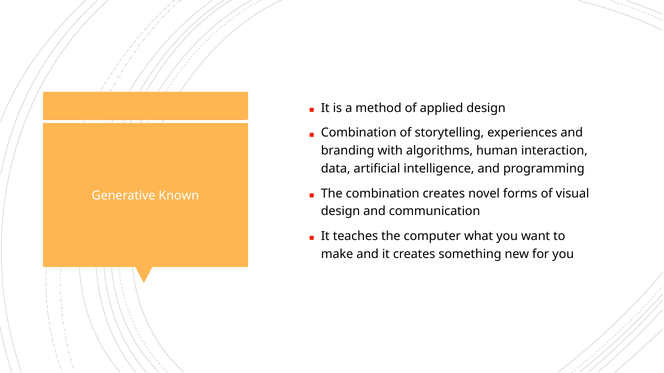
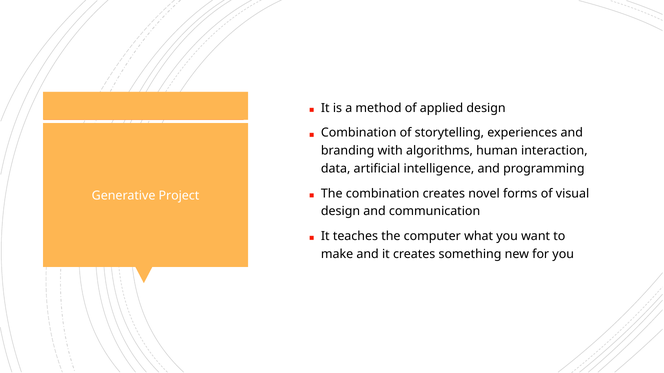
Known: Known -> Project (179, 196)
